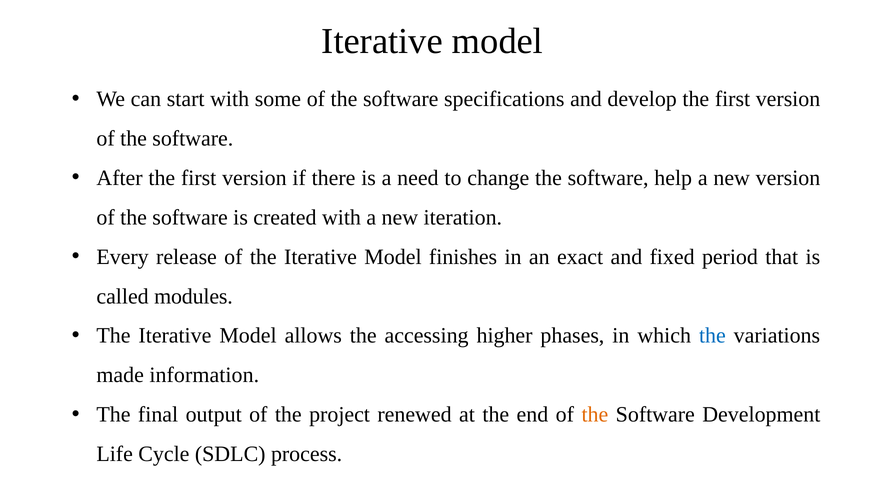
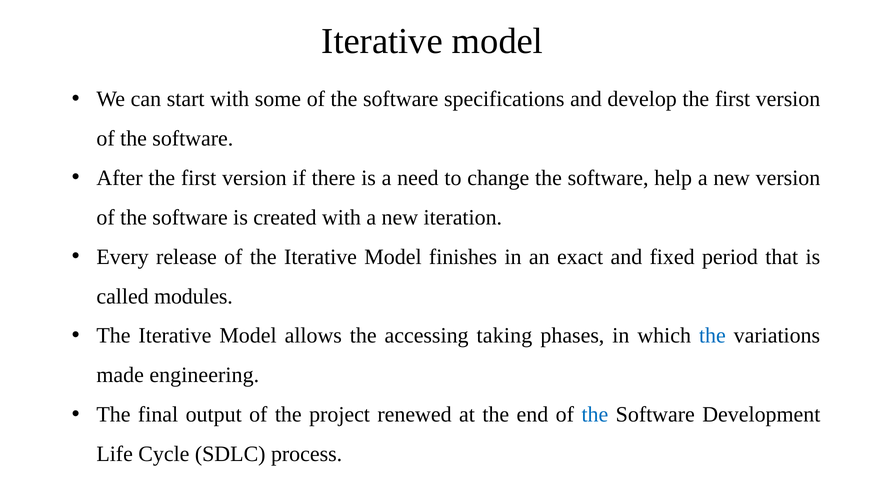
higher: higher -> taking (504, 336)
information: information -> engineering (204, 375)
the colour: orange -> blue (595, 415)
